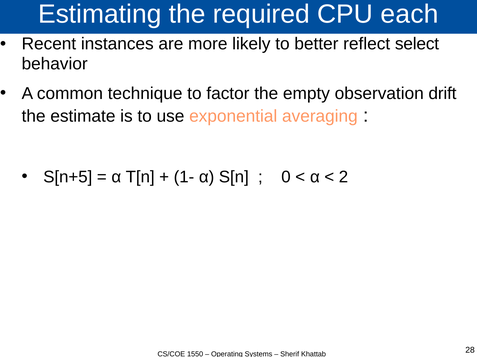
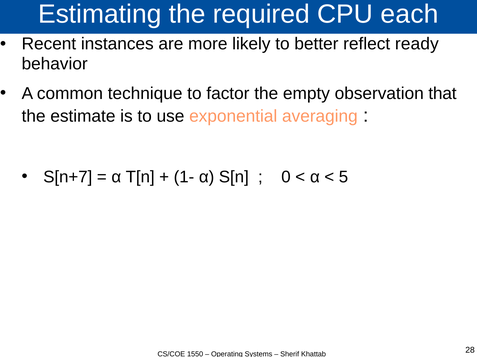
select: select -> ready (417, 44)
drift: drift -> that (442, 94)
S[n+5: S[n+5 -> S[n+7 (68, 177)
2: 2 -> 5 (343, 177)
